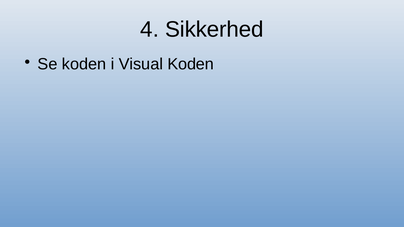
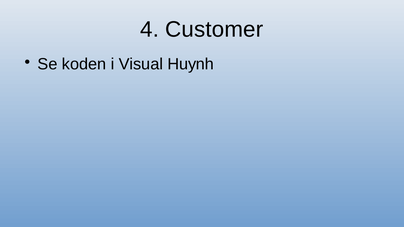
Sikkerhed: Sikkerhed -> Customer (214, 30)
Visual Koden: Koden -> Huynh (191, 64)
